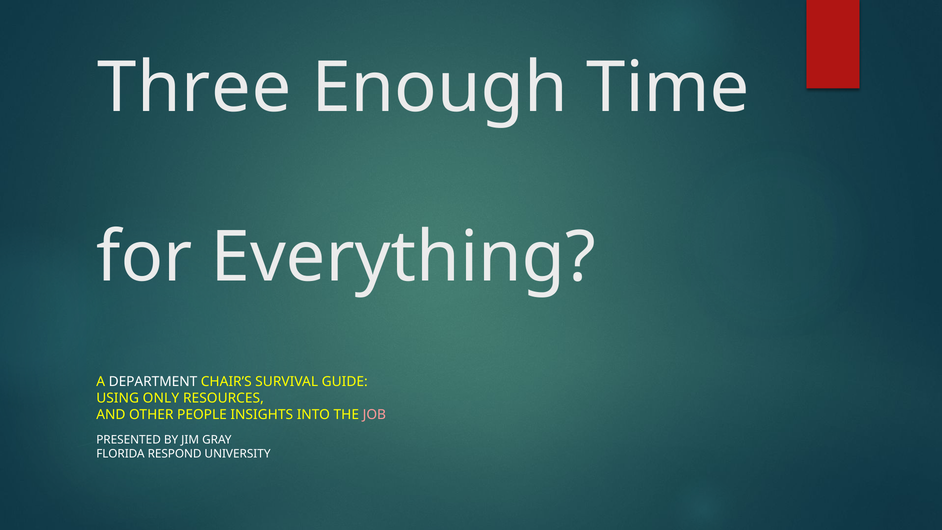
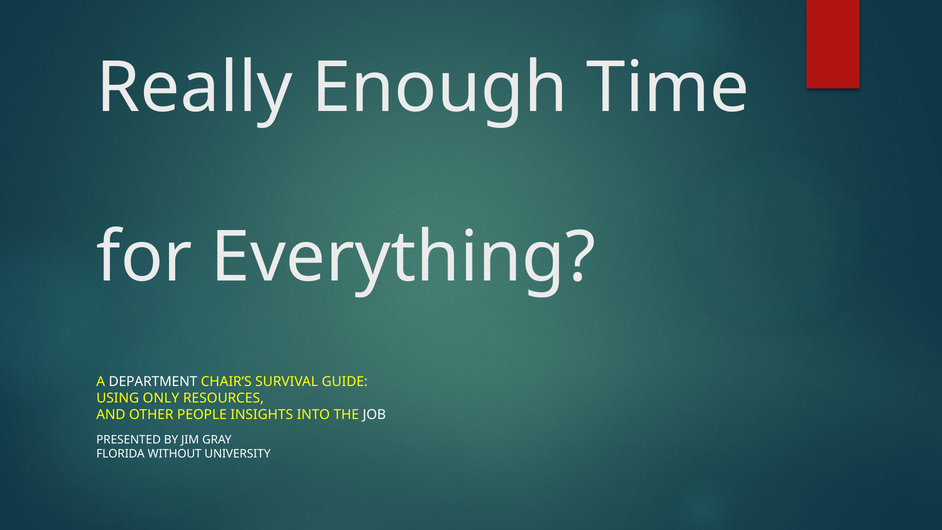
Three: Three -> Really (195, 88)
JOB colour: pink -> white (374, 415)
RESPOND: RESPOND -> WITHOUT (175, 454)
